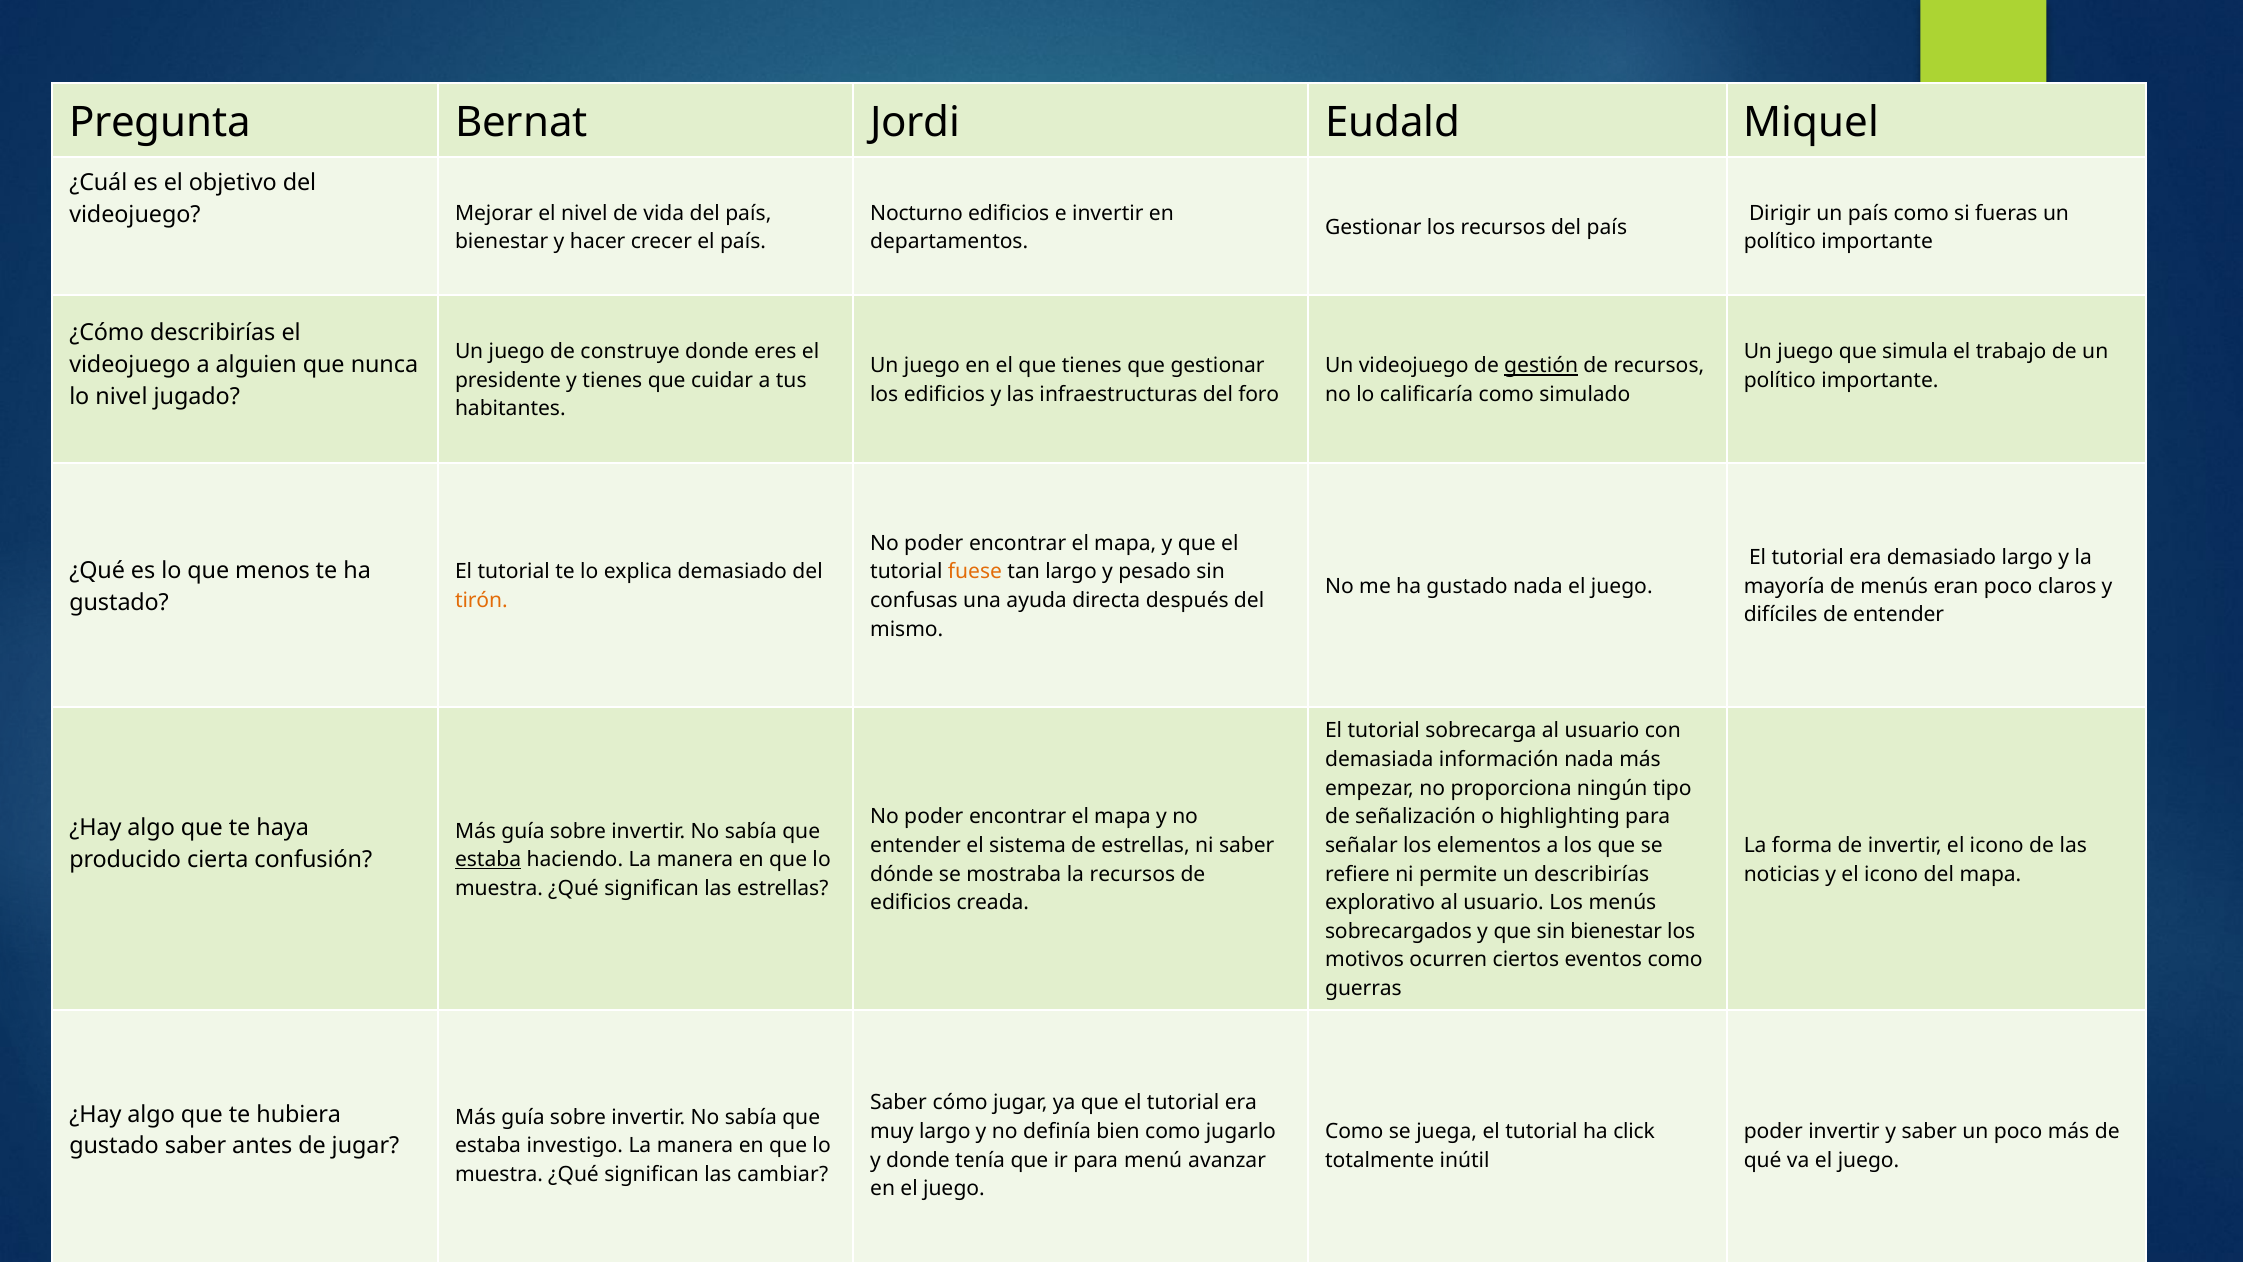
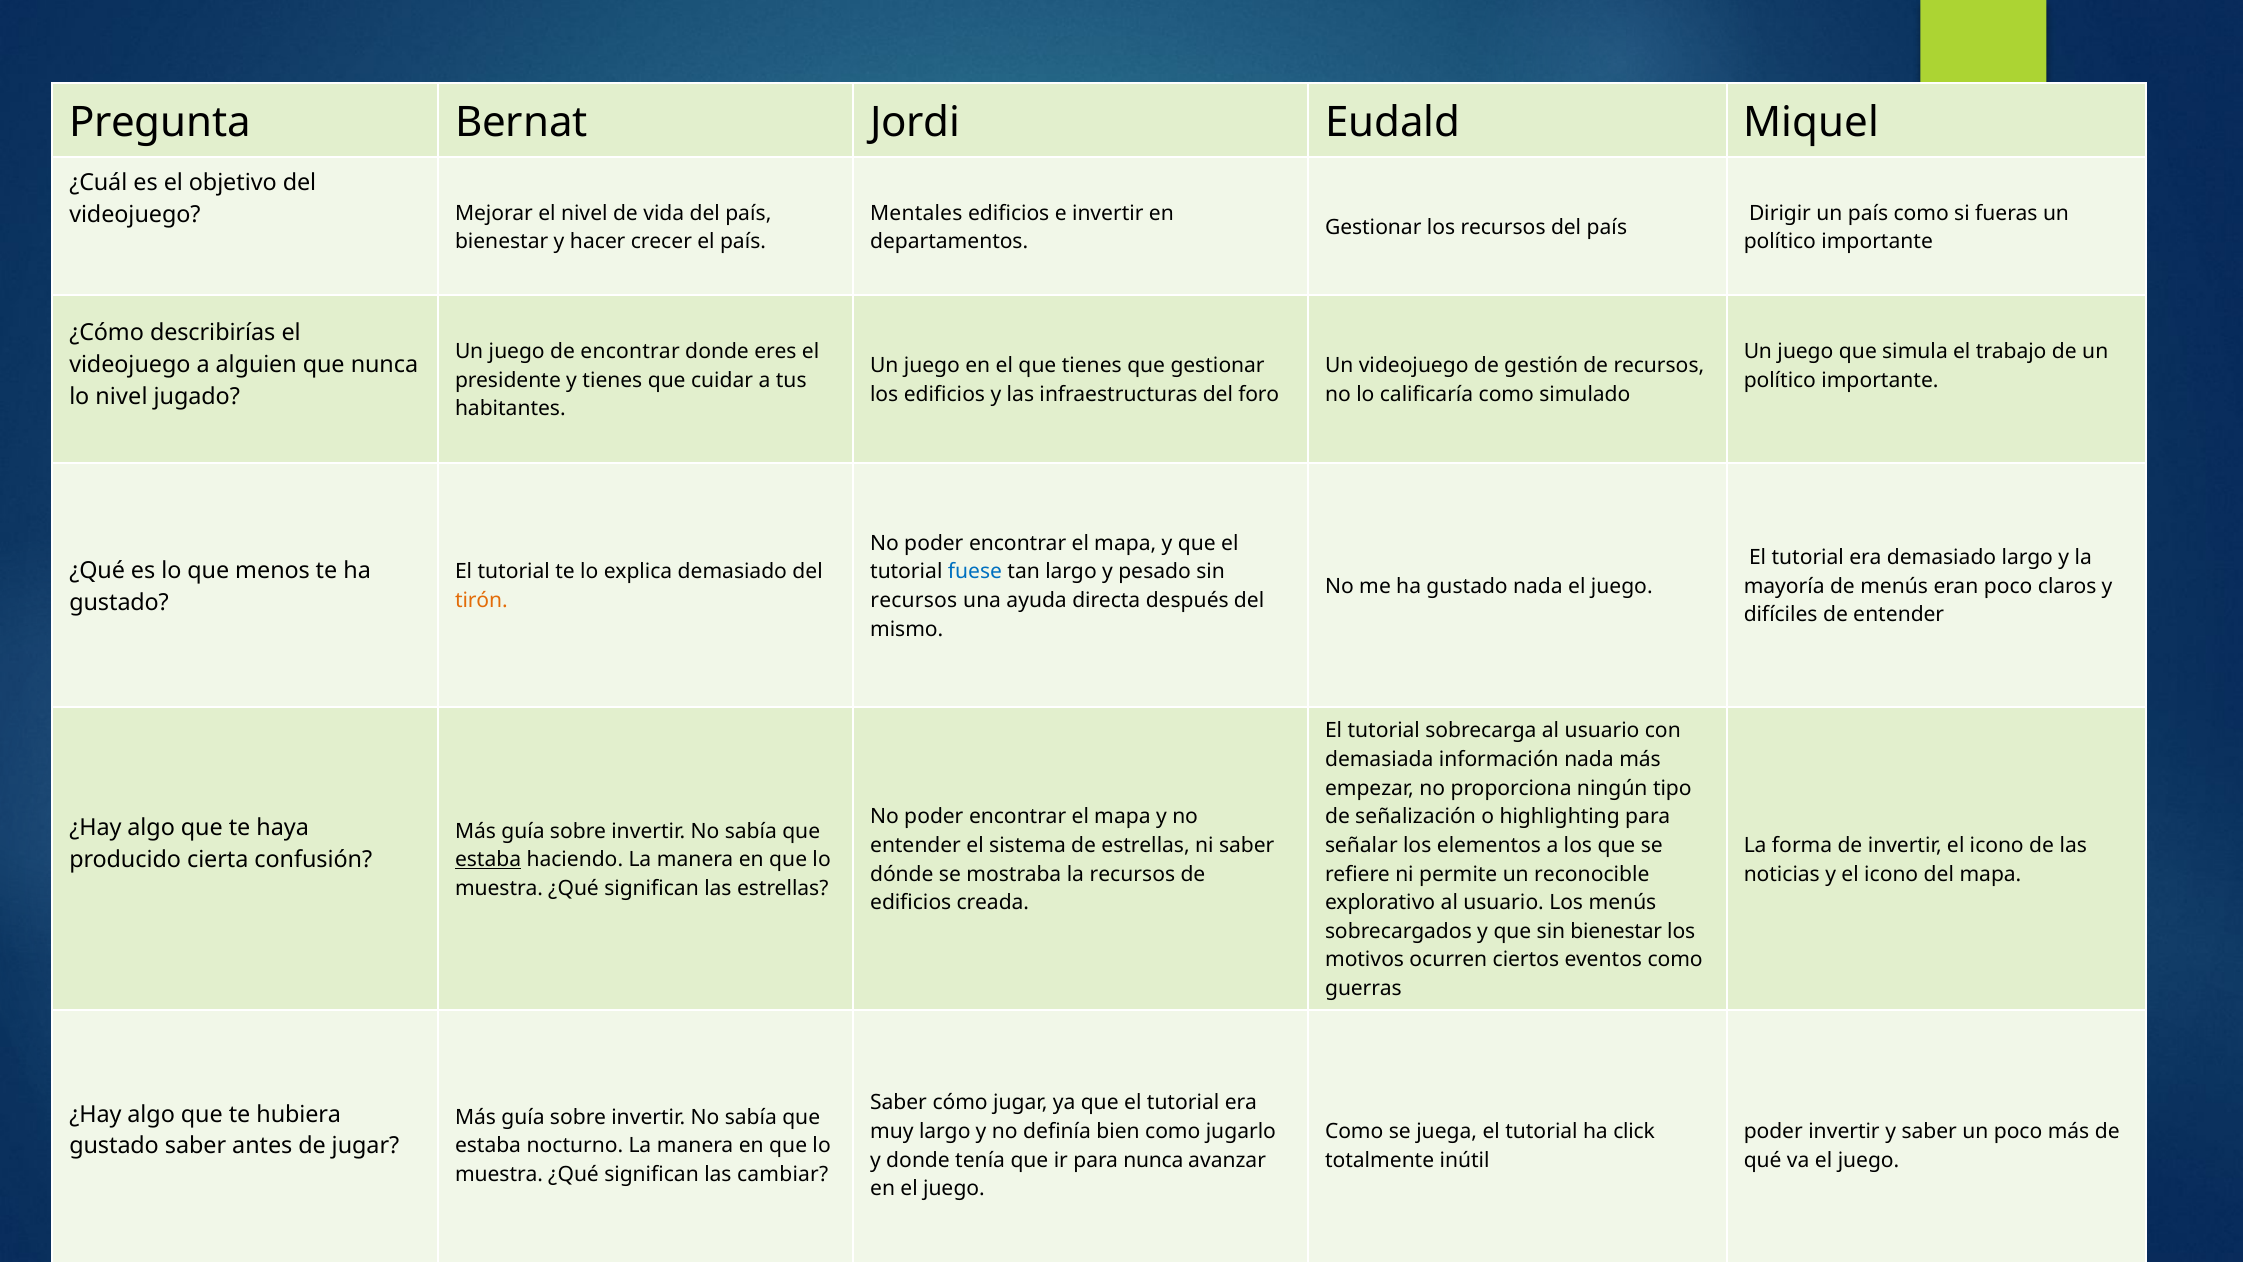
Nocturno: Nocturno -> Mentales (916, 213)
de construye: construye -> encontrar (630, 352)
gestión underline: present -> none (1541, 366)
fuese colour: orange -> blue (975, 572)
confusas: confusas -> recursos (914, 600)
un describirías: describirías -> reconocible (1592, 874)
investigo: investigo -> nocturno (575, 1146)
para menú: menú -> nunca (1153, 1160)
